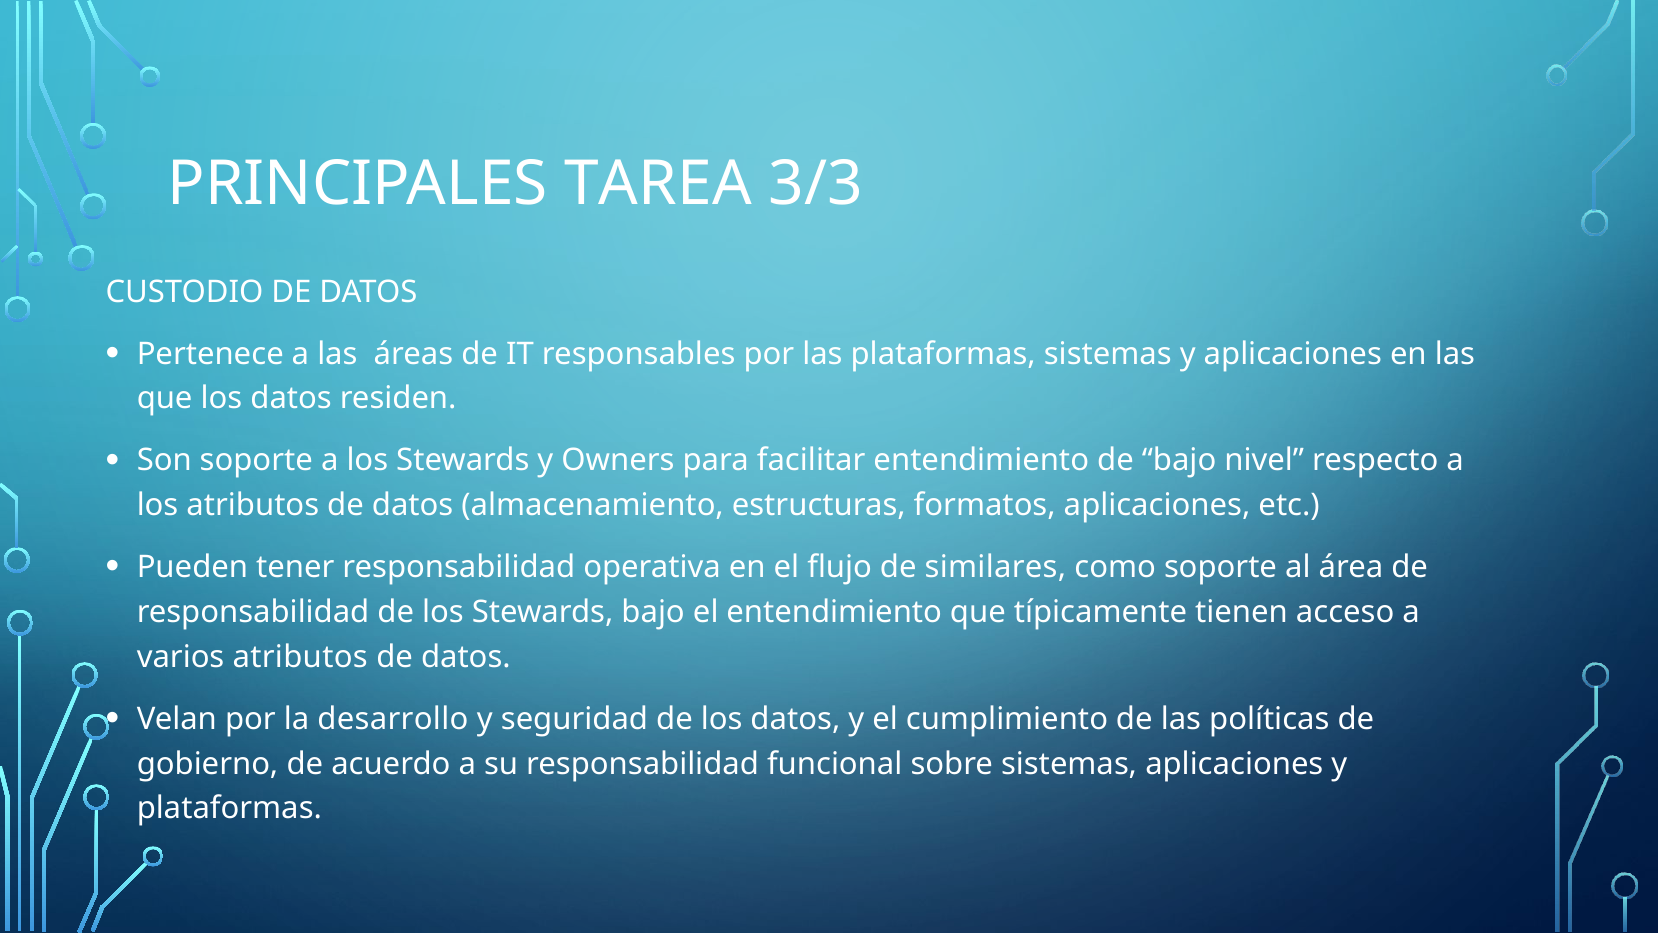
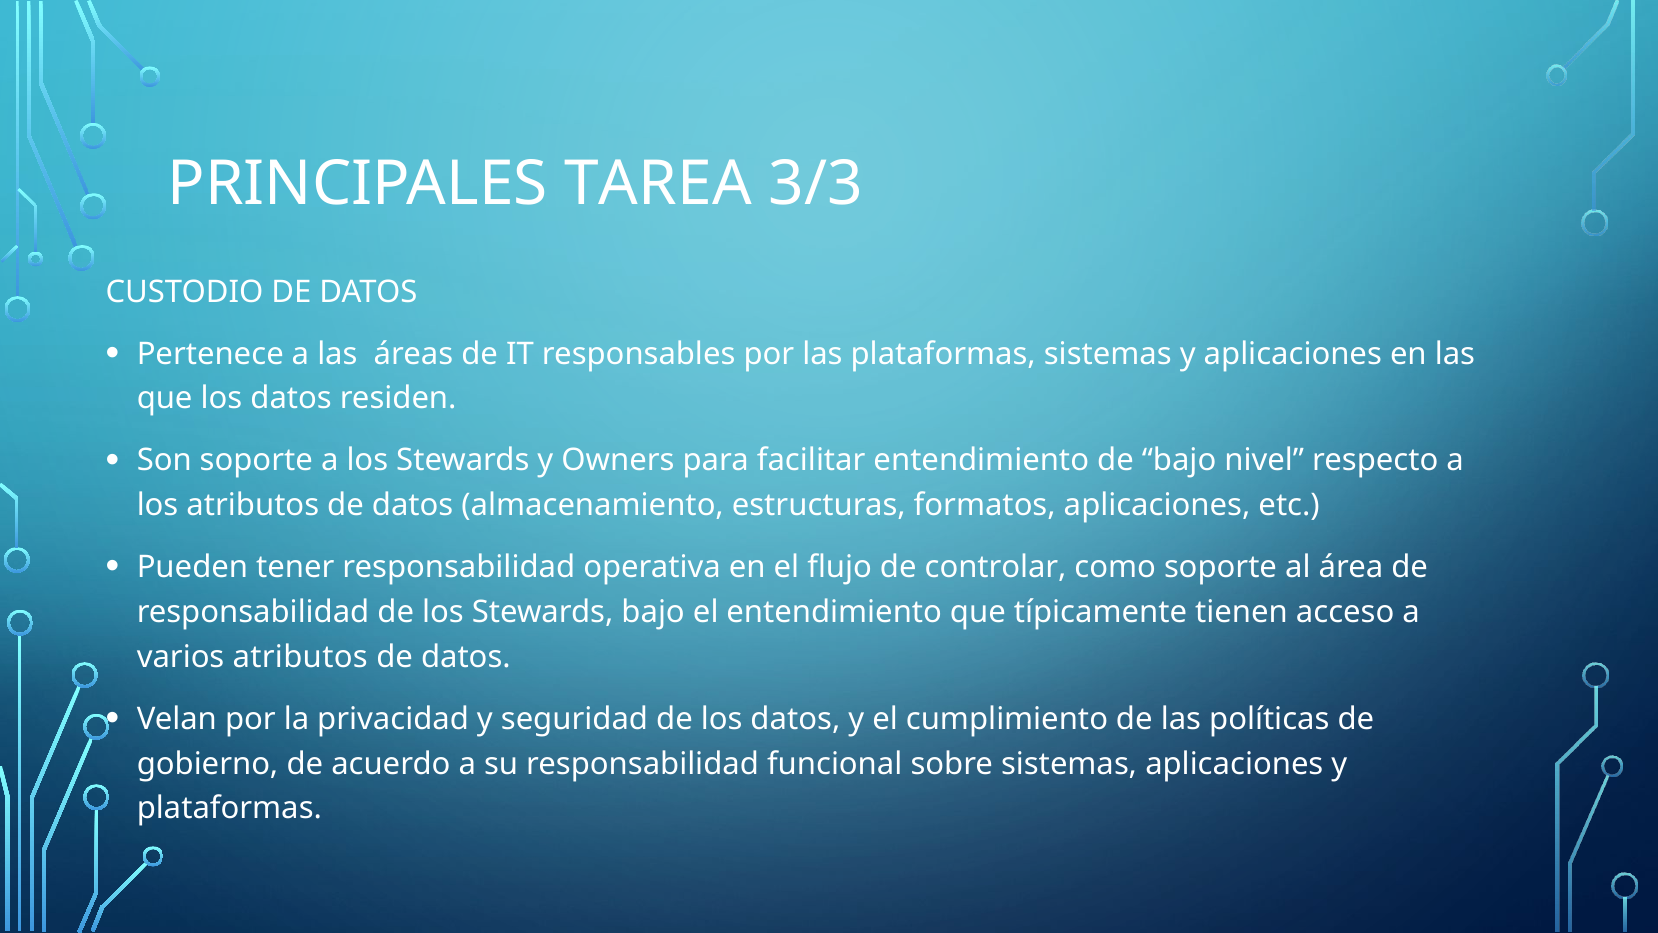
similares: similares -> controlar (996, 567)
desarrollo: desarrollo -> privacidad (393, 719)
